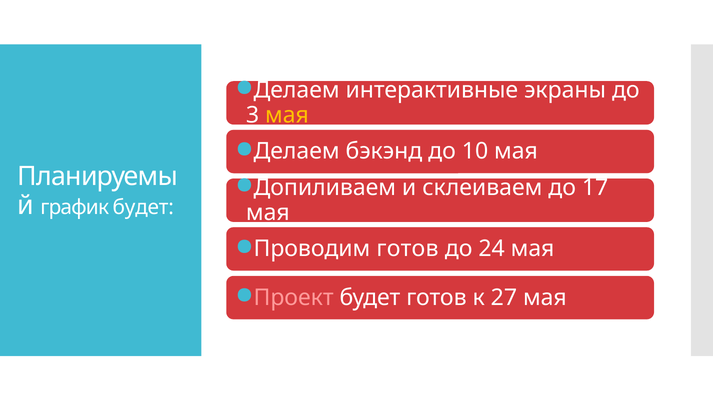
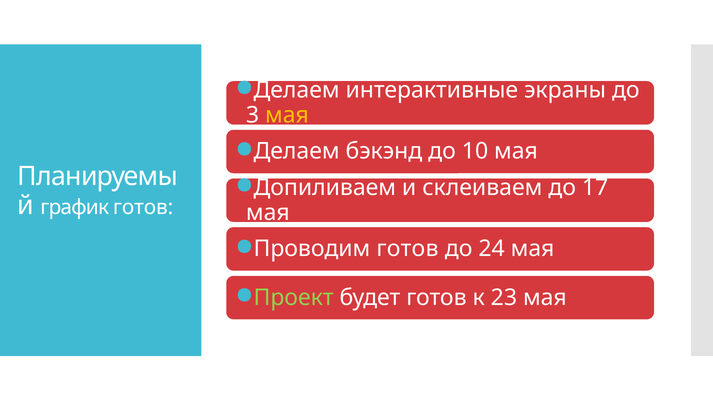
график будет: будет -> готов (143, 207)
Проект colour: pink -> light green (294, 298)
27: 27 -> 23 (504, 298)
